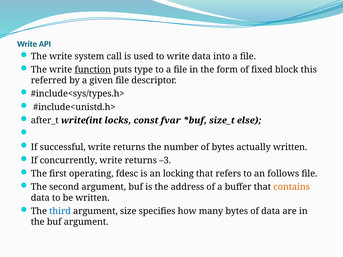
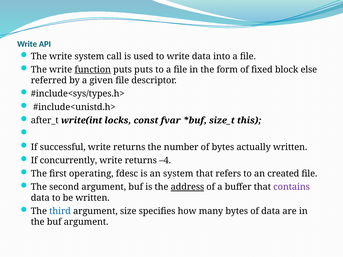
puts type: type -> puts (144, 70)
this: this -> else (309, 70)
else: else -> this (249, 121)
–3: –3 -> –4 (165, 160)
an locking: locking -> system (178, 174)
follows: follows -> created (283, 174)
address underline: none -> present (187, 187)
contains colour: orange -> purple (292, 187)
